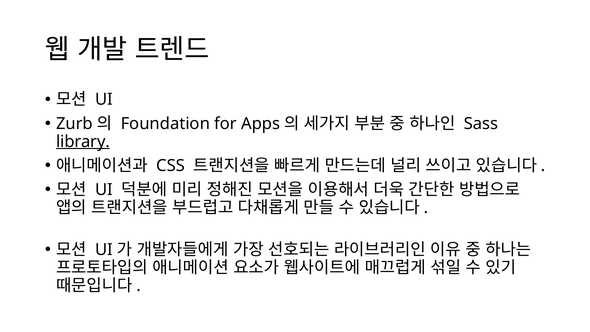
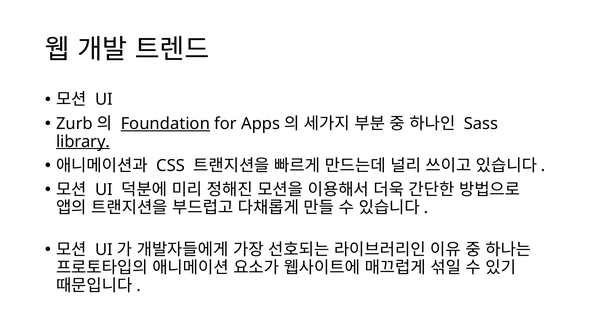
Foundation underline: none -> present (165, 124)
